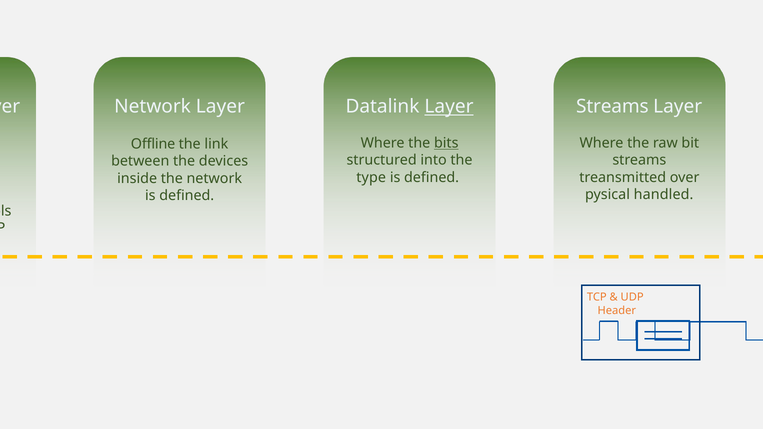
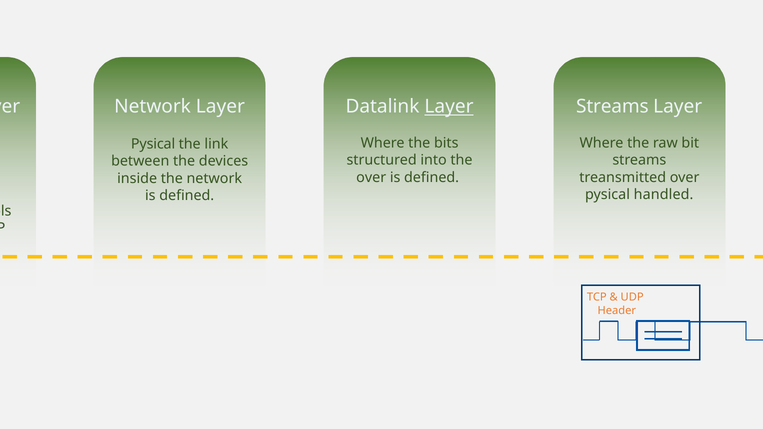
bits underline: present -> none (446, 143)
Offline: Offline -> Pysical (153, 144)
type: type -> over (371, 177)
